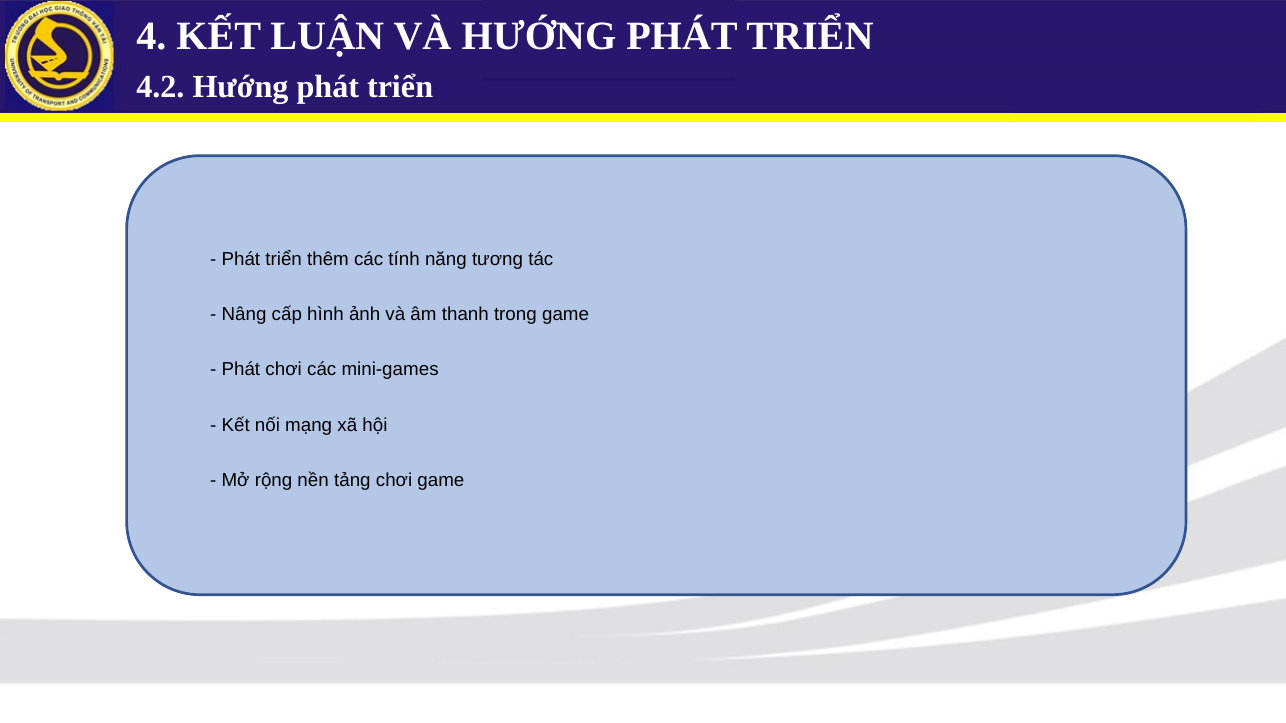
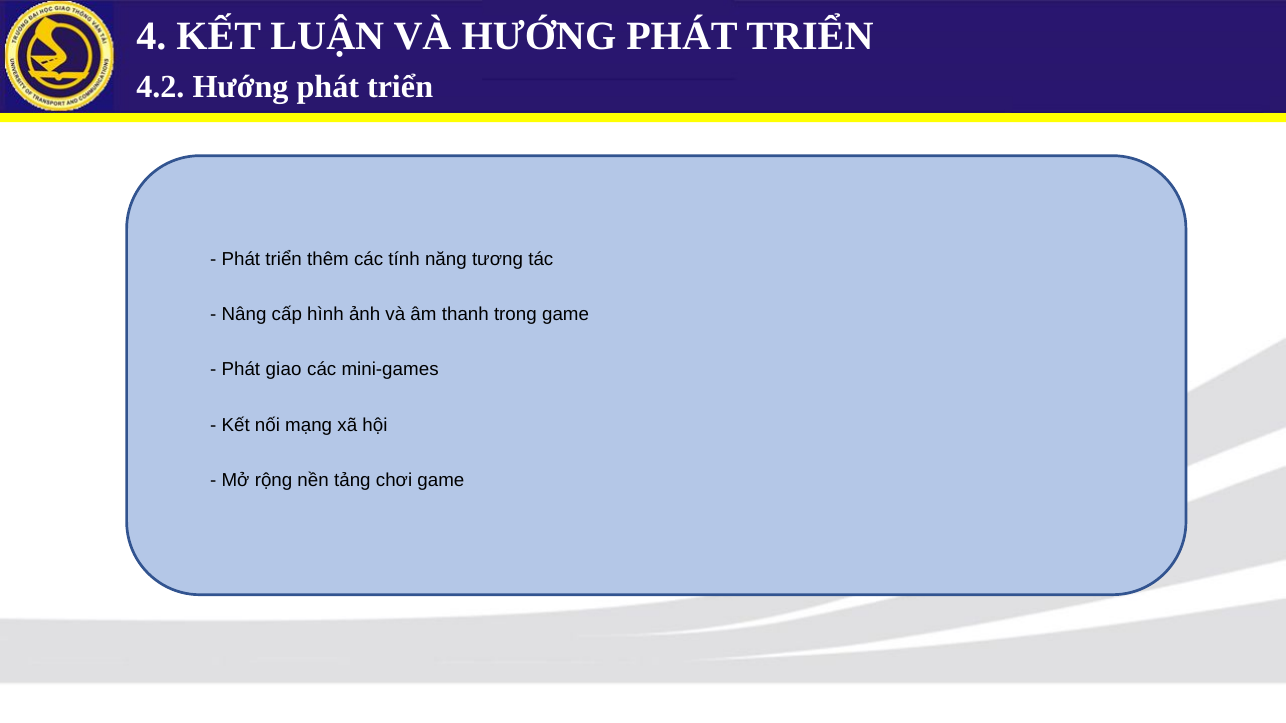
Phát chơi: chơi -> giao (284, 370)
